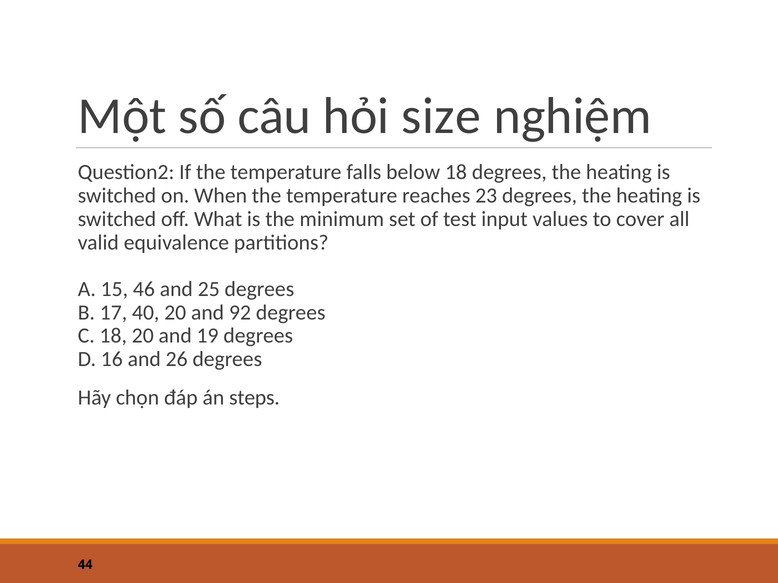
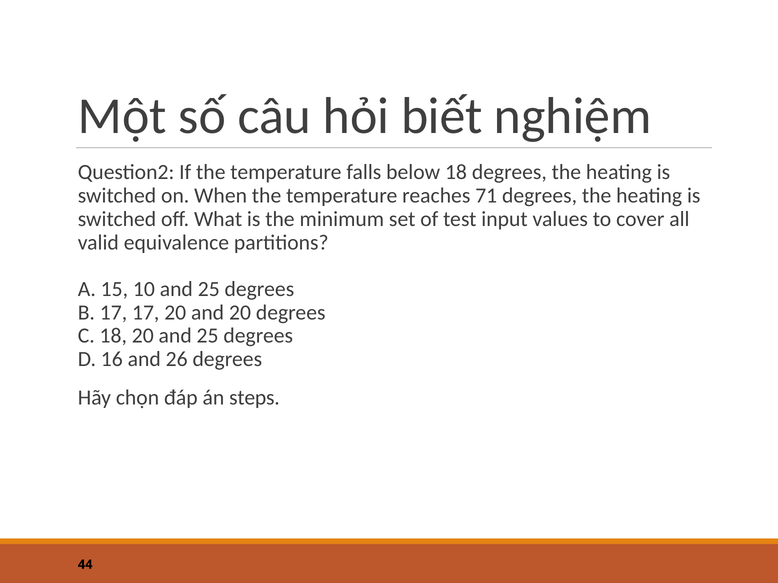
size: size -> biết (442, 116)
23: 23 -> 71 (486, 196)
46: 46 -> 10 (144, 289)
17 40: 40 -> 17 (146, 313)
and 92: 92 -> 20 (240, 313)
20 and 19: 19 -> 25 (208, 336)
